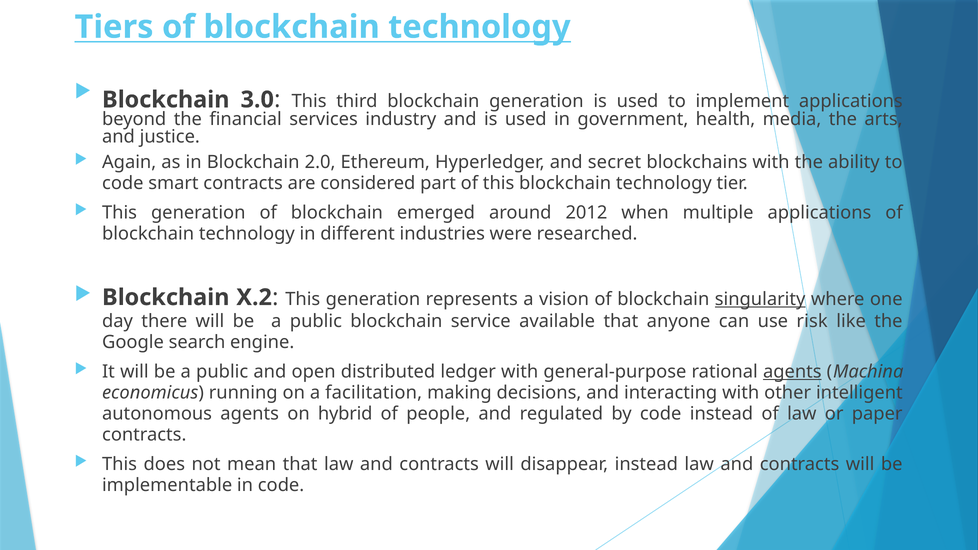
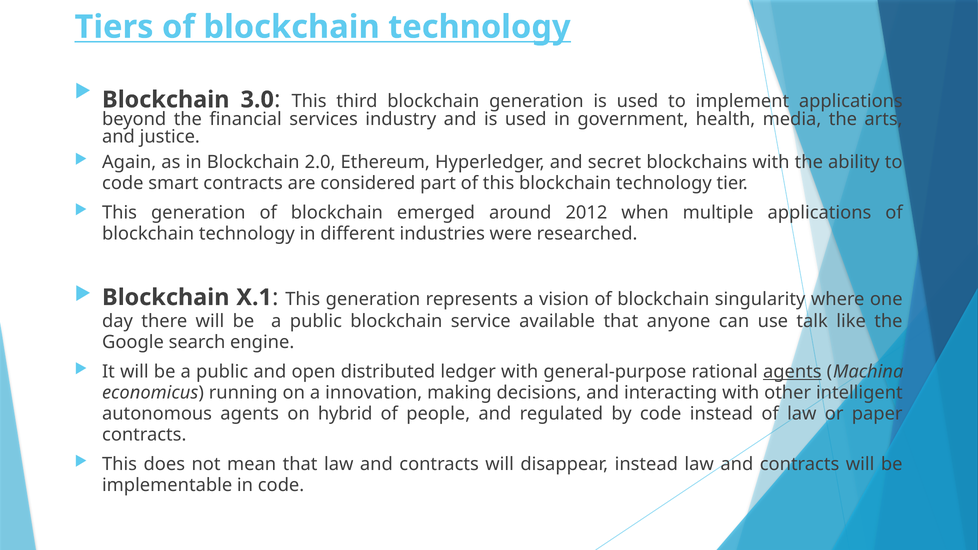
X.2: X.2 -> X.1 (254, 297)
singularity underline: present -> none (760, 299)
risk: risk -> talk (812, 321)
facilitation: facilitation -> innovation (374, 393)
